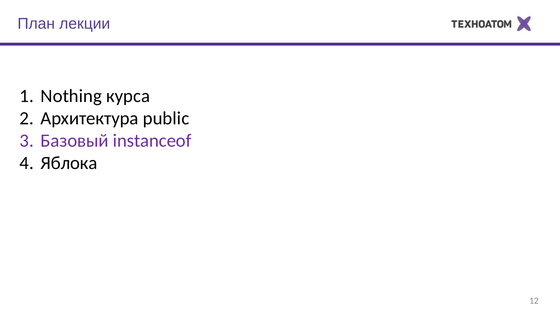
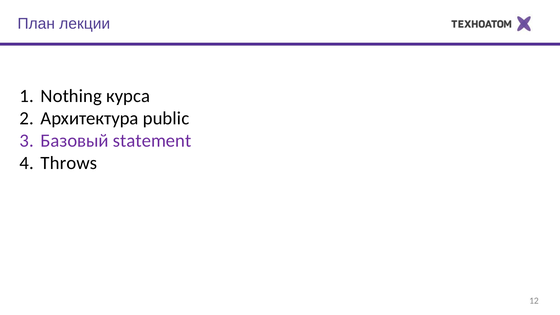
instanceof: instanceof -> statement (152, 141)
Яблока: Яблока -> Throws (69, 163)
